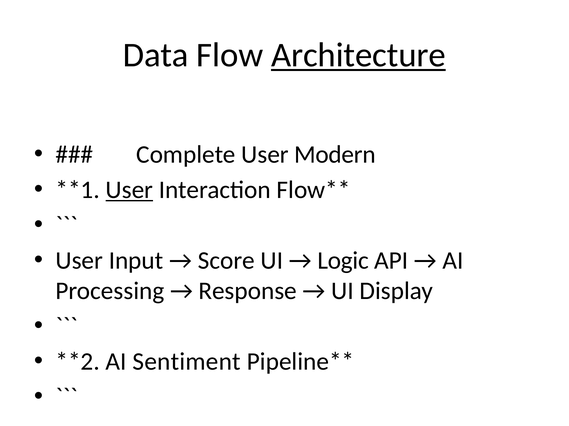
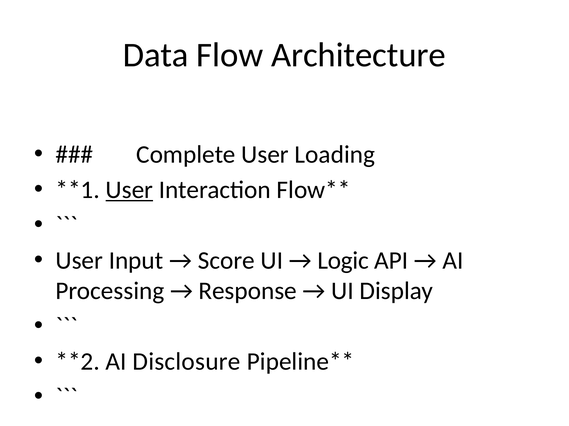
Architecture underline: present -> none (358, 55)
Modern: Modern -> Loading (335, 155)
Sentiment: Sentiment -> Disclosure (187, 362)
